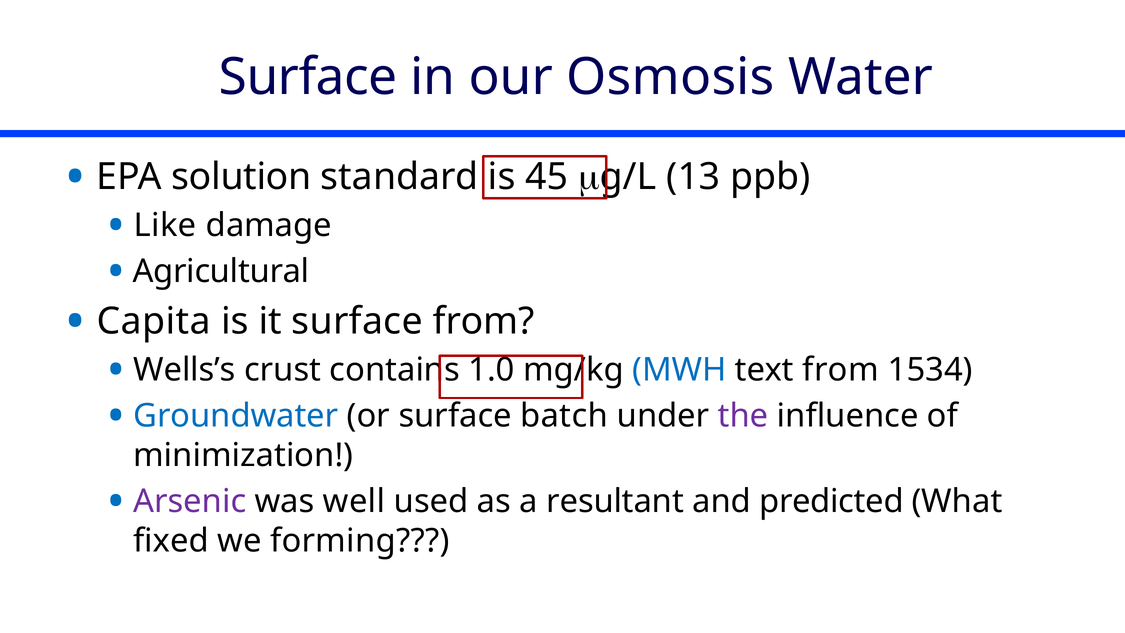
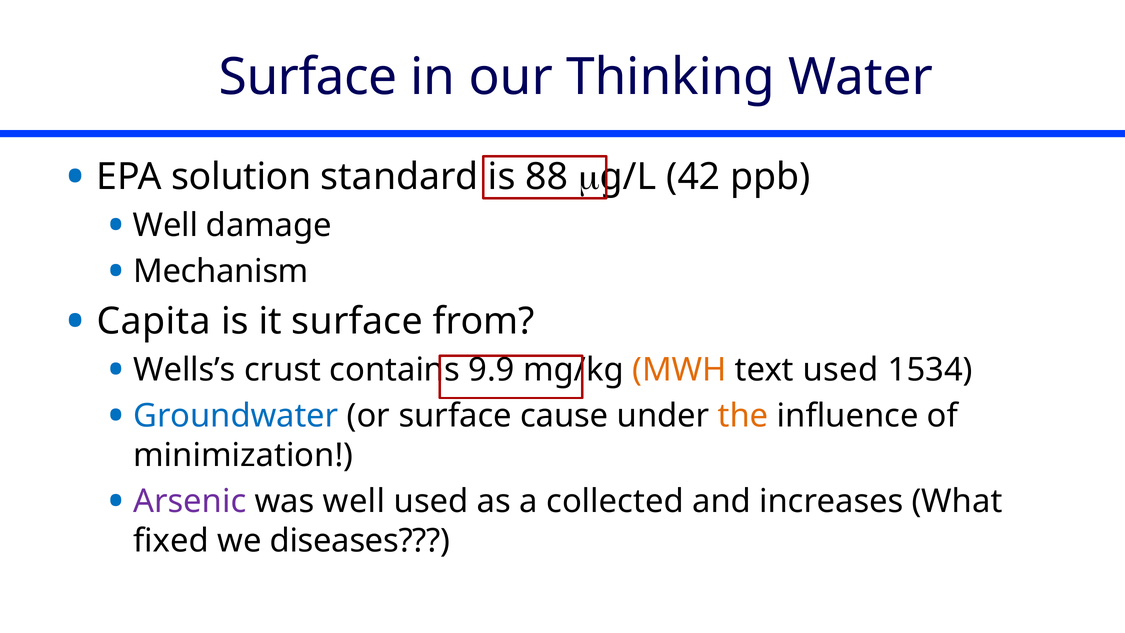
Osmosis: Osmosis -> Thinking (671, 77)
45: 45 -> 88 (547, 177)
13: 13 -> 42 (693, 177)
Like: Like -> Well (165, 225)
Agricultural: Agricultural -> Mechanism (221, 271)
1.0: 1.0 -> 9.9 (492, 370)
MWH colour: blue -> orange (679, 370)
text from: from -> used (841, 370)
batch: batch -> cause (564, 416)
the colour: purple -> orange (743, 416)
resultant: resultant -> collected (615, 501)
predicted: predicted -> increases (831, 501)
forming: forming -> diseases (360, 541)
